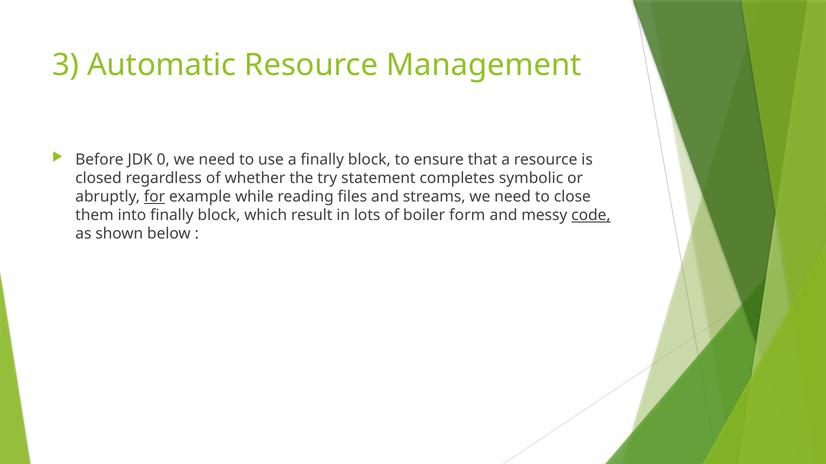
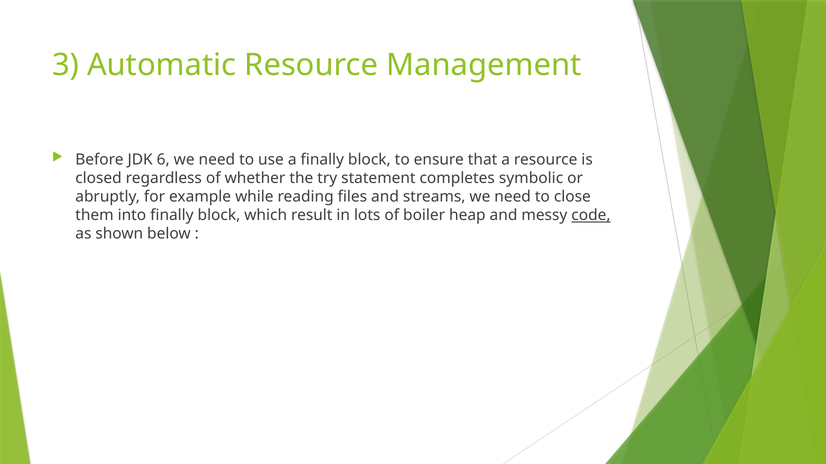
0: 0 -> 6 (163, 160)
for underline: present -> none (155, 197)
form: form -> heap (467, 216)
